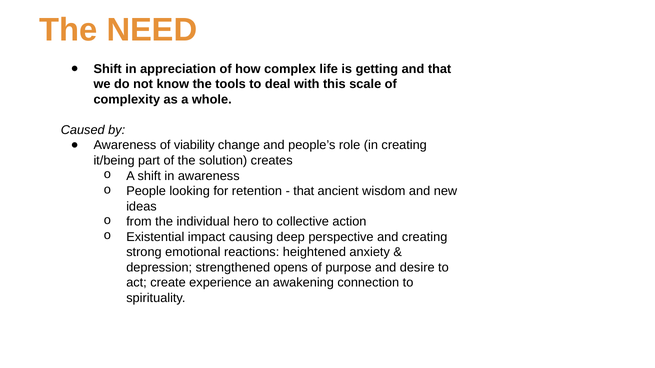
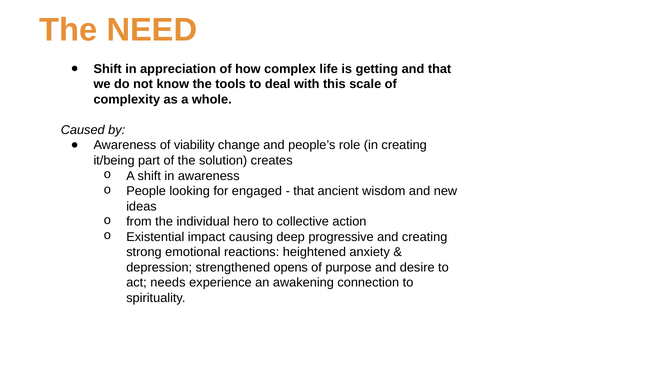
retention: retention -> engaged (257, 191)
perspective: perspective -> progressive (341, 237)
create: create -> needs (168, 283)
